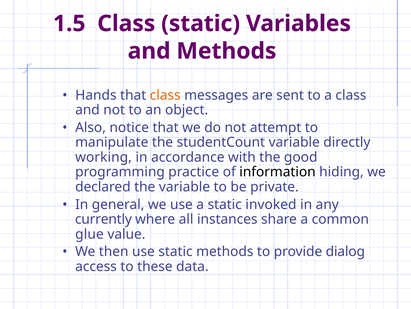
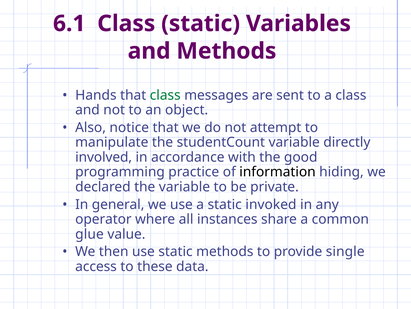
1.5: 1.5 -> 6.1 (69, 24)
class colour: orange -> green (165, 95)
working: working -> involved (104, 157)
currently: currently -> operator (103, 219)
dialog: dialog -> single (345, 251)
